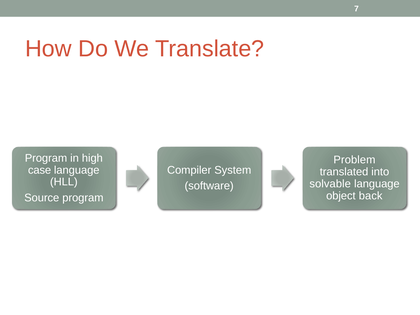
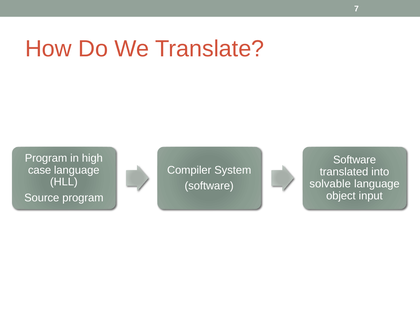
Problem: Problem -> Software (355, 160)
back: back -> input (371, 196)
